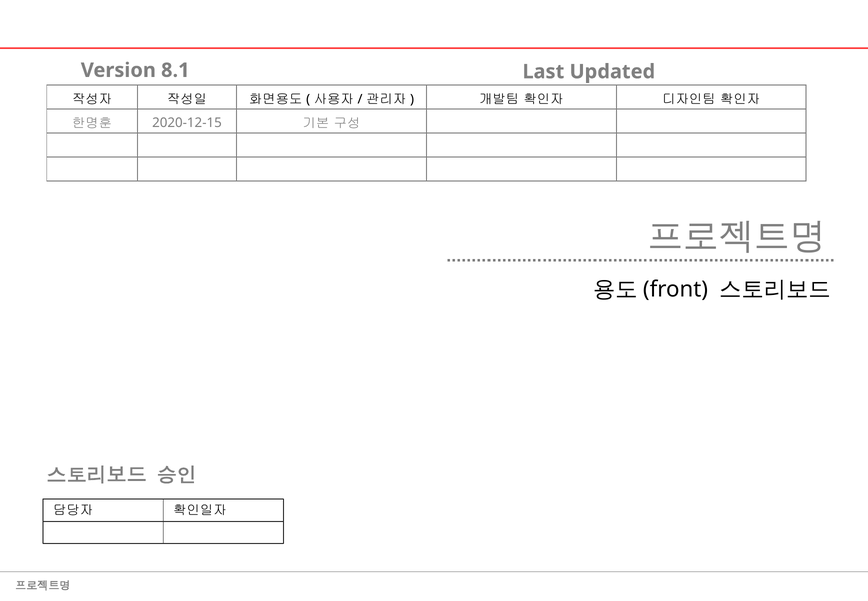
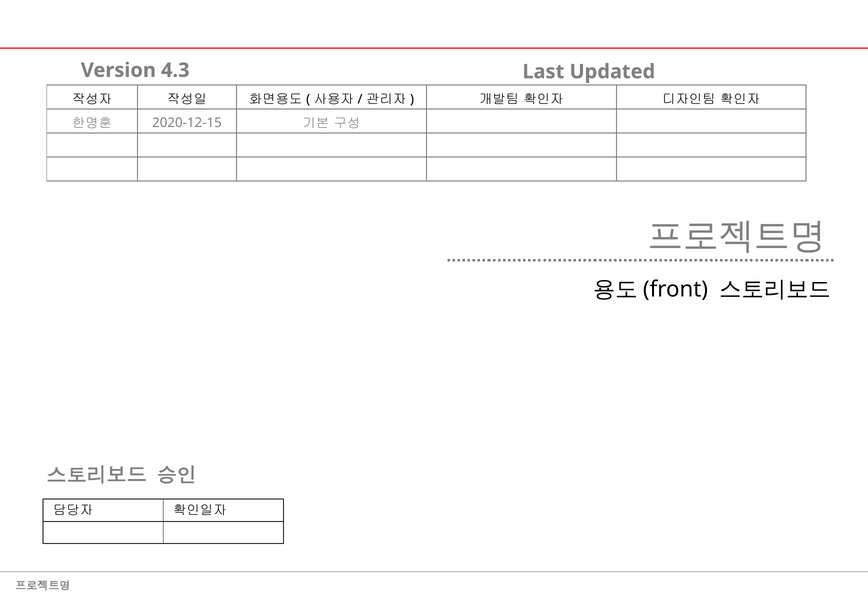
8.1: 8.1 -> 4.3 (175, 70)
